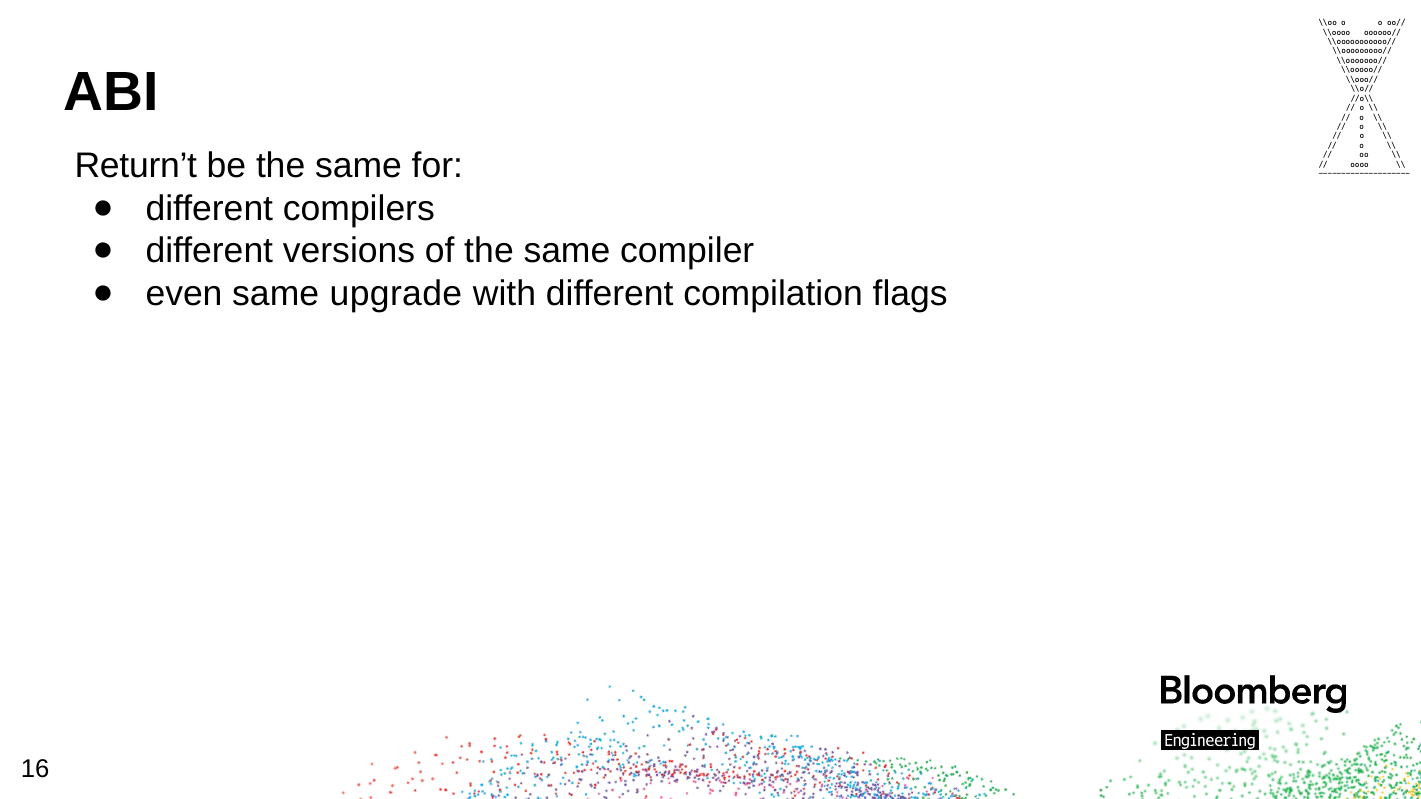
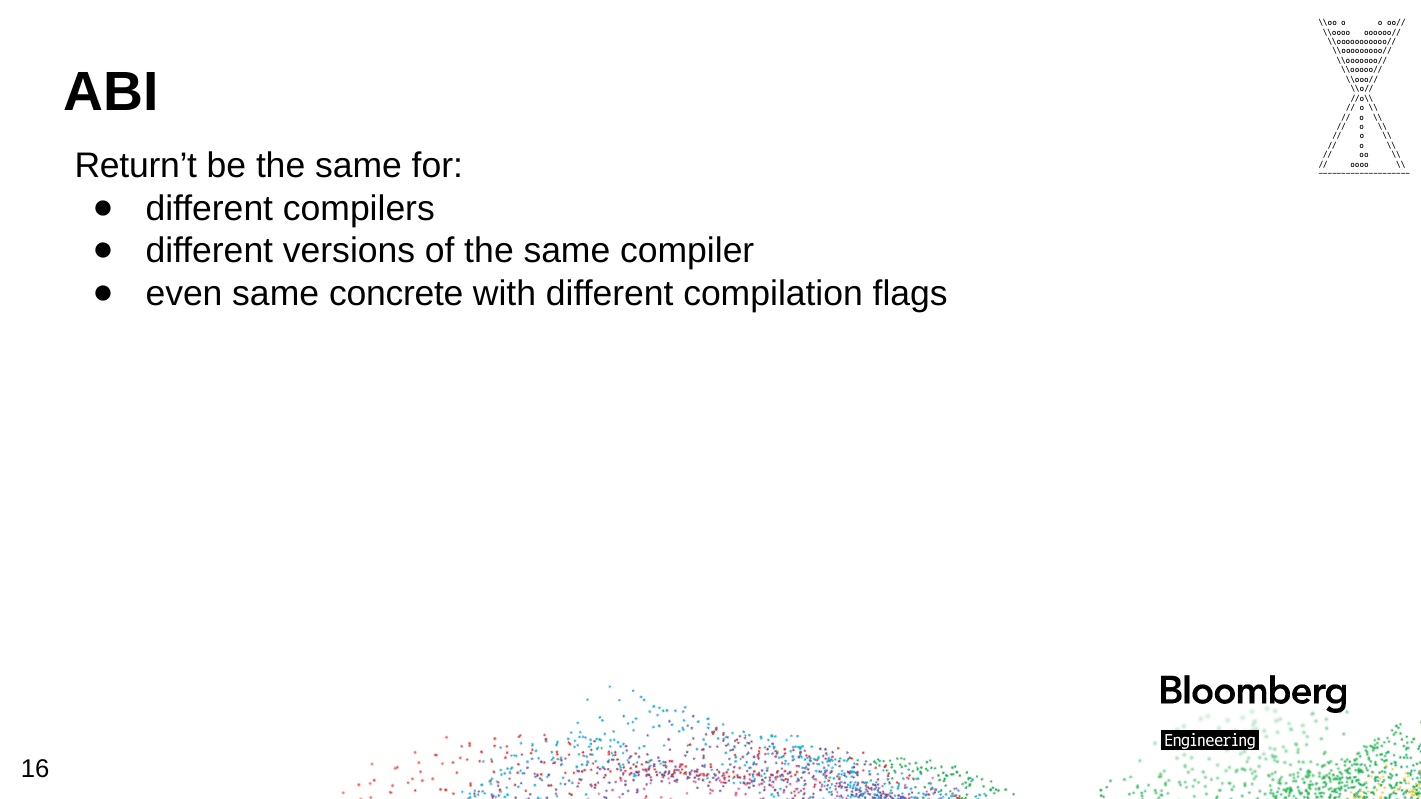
upgrade: upgrade -> concrete (396, 294)
